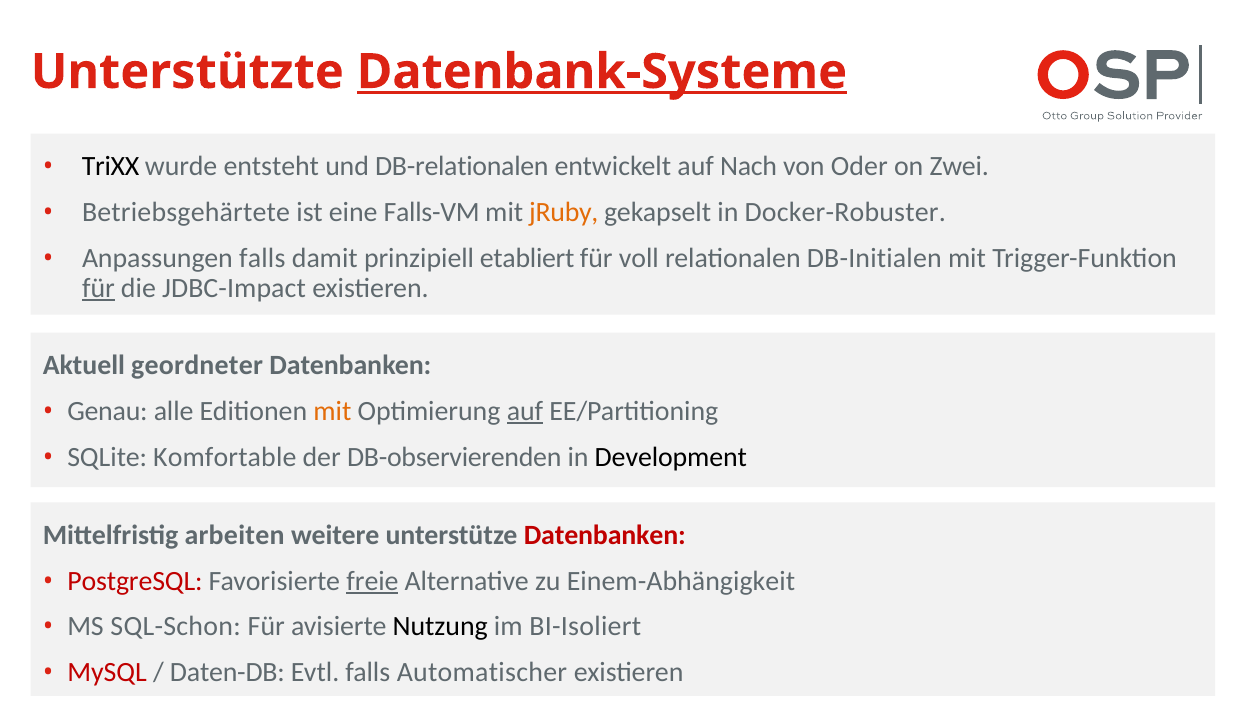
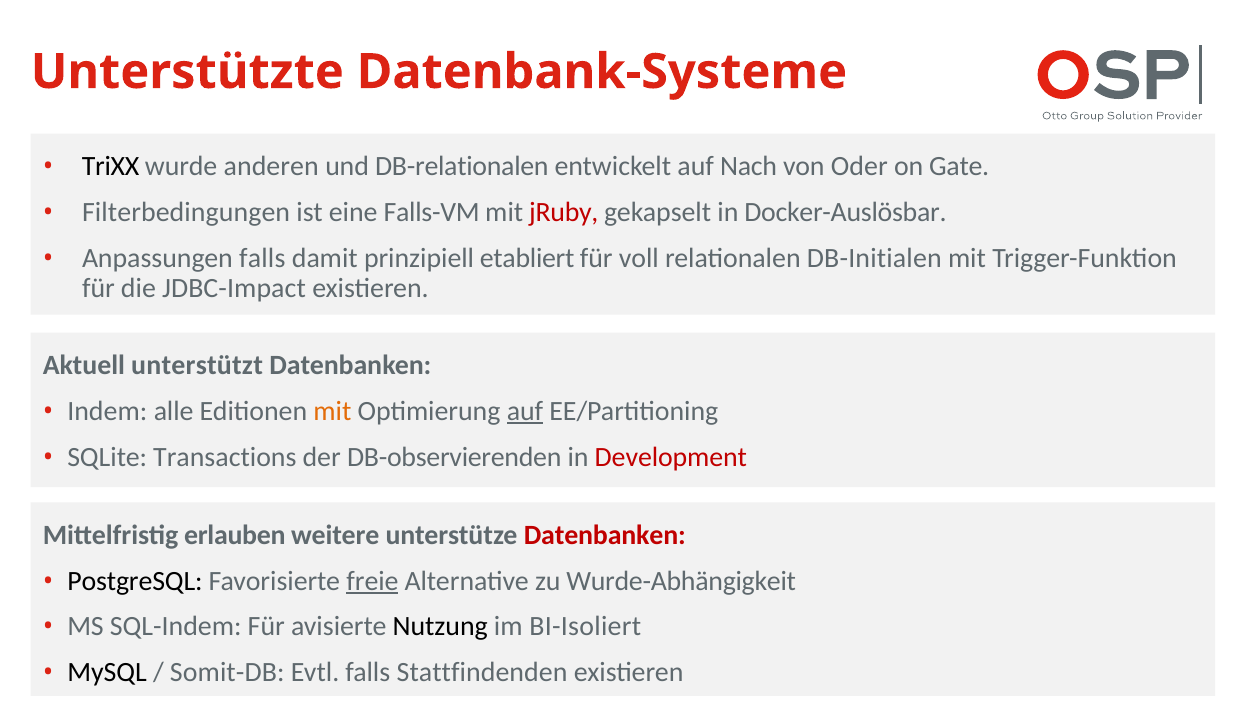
Datenbank-Systeme underline: present -> none (602, 72)
entsteht: entsteht -> anderen (271, 166)
Zwei: Zwei -> Gate (959, 166)
Betriebsgehärtete: Betriebsgehärtete -> Filterbedingungen (186, 212)
jRuby colour: orange -> red (564, 212)
Docker-Robuster: Docker-Robuster -> Docker-Auslösbar (845, 212)
für underline: present -> none (98, 288)
geordneter: geordneter -> unterstützt (197, 366)
Genau: Genau -> Indem (107, 411)
Komfortable: Komfortable -> Transactions (225, 457)
Development colour: black -> red (671, 457)
arbeiten: arbeiten -> erlauben (235, 535)
PostgreSQL colour: red -> black (135, 581)
Einem-Abhängigkeit: Einem-Abhängigkeit -> Wurde-Abhängigkeit (681, 581)
SQL-Schon: SQL-Schon -> SQL-Indem (176, 627)
MySQL colour: red -> black (107, 673)
Daten-DB: Daten-DB -> Somit-DB (227, 673)
Automatischer: Automatischer -> Stattfindenden (482, 673)
